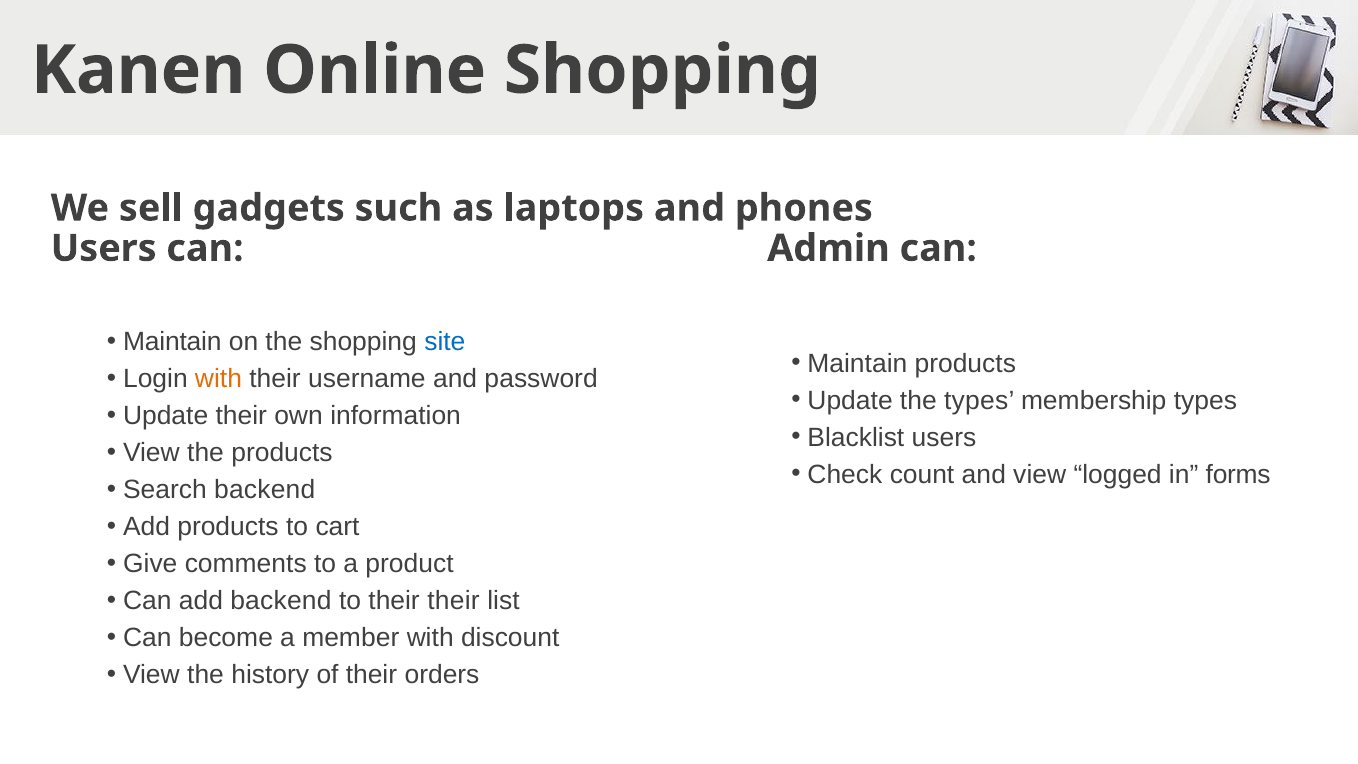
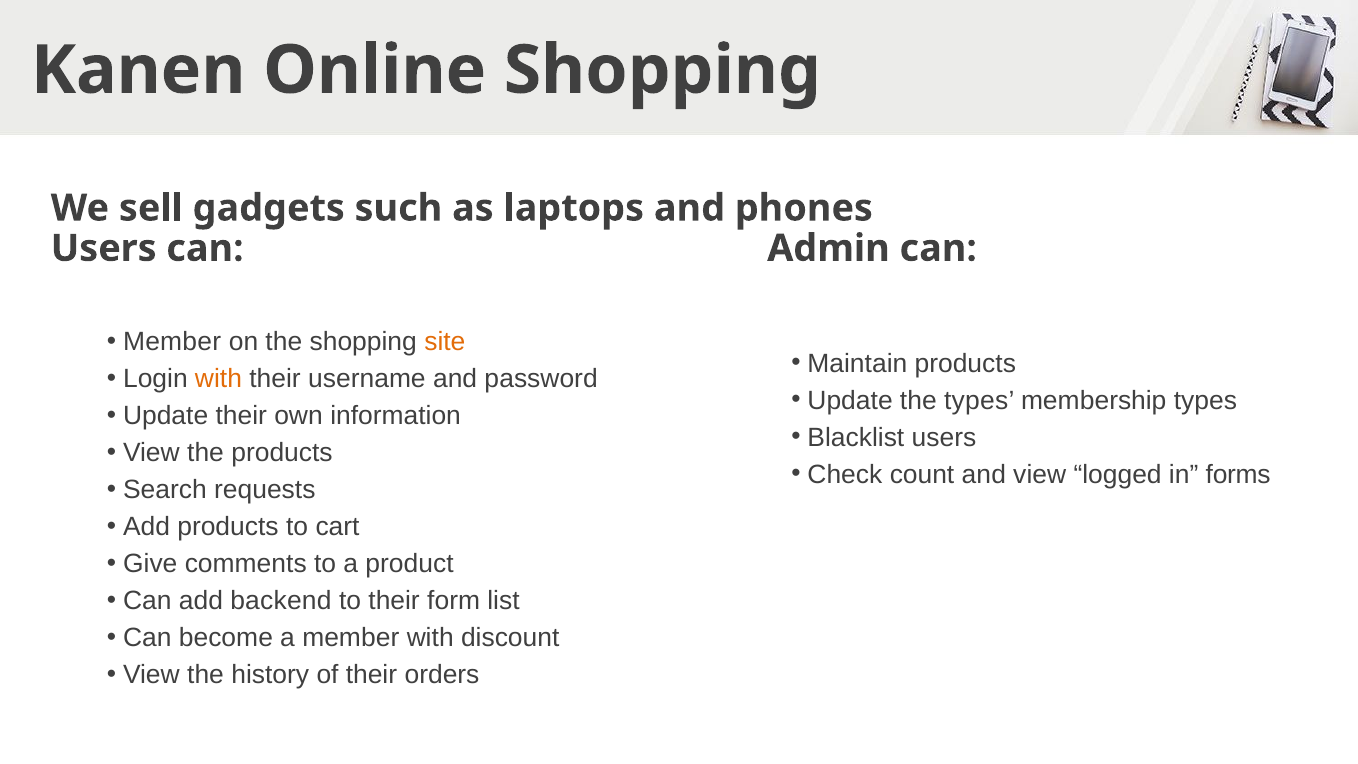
Maintain: Maintain -> Member (172, 342)
site colour: blue -> orange (445, 342)
Search backend: backend -> requests (265, 490)
their their: their -> form (454, 601)
